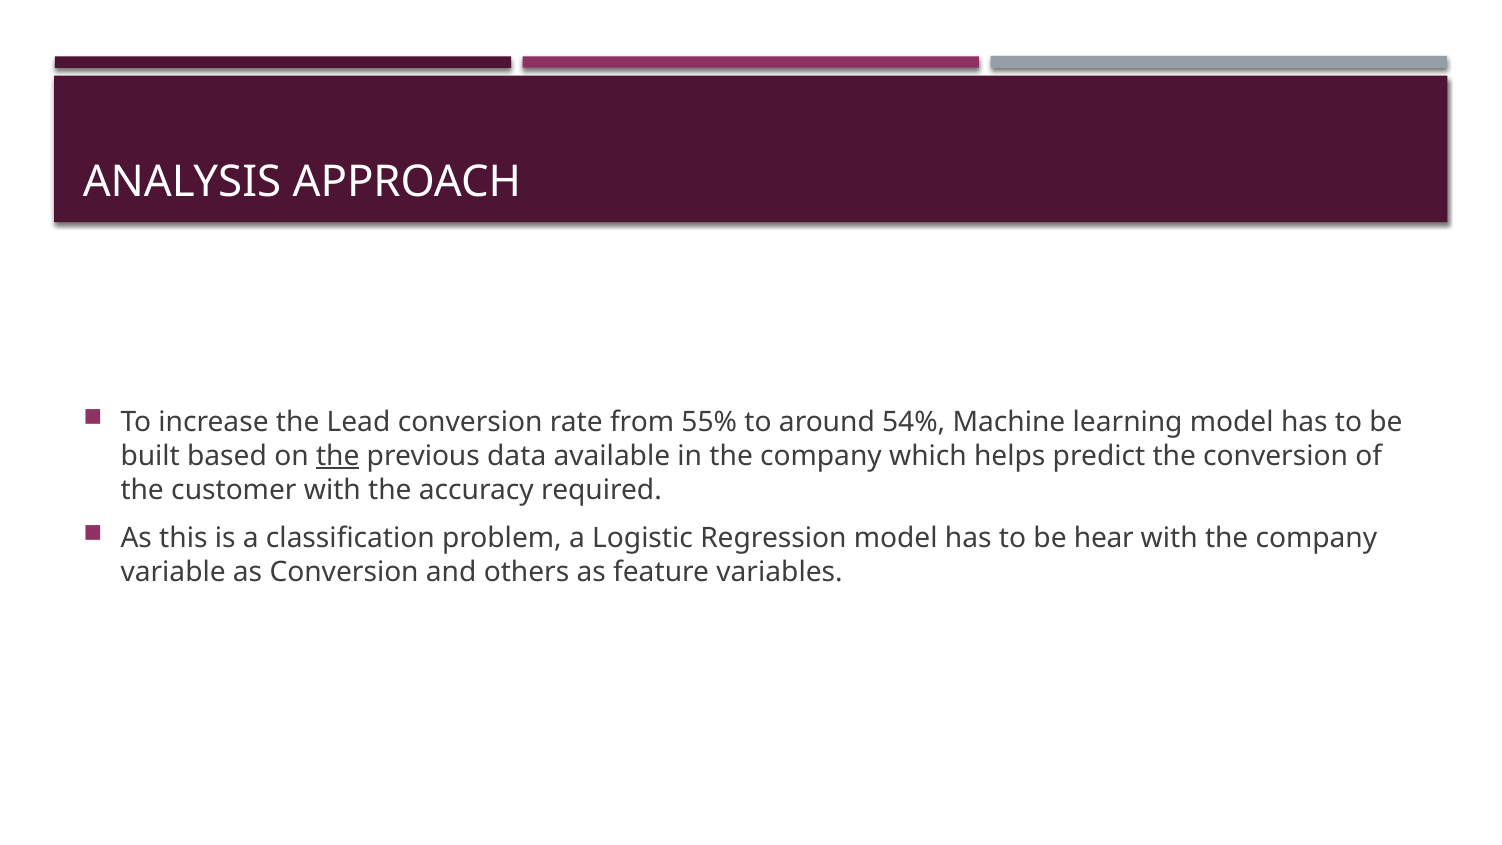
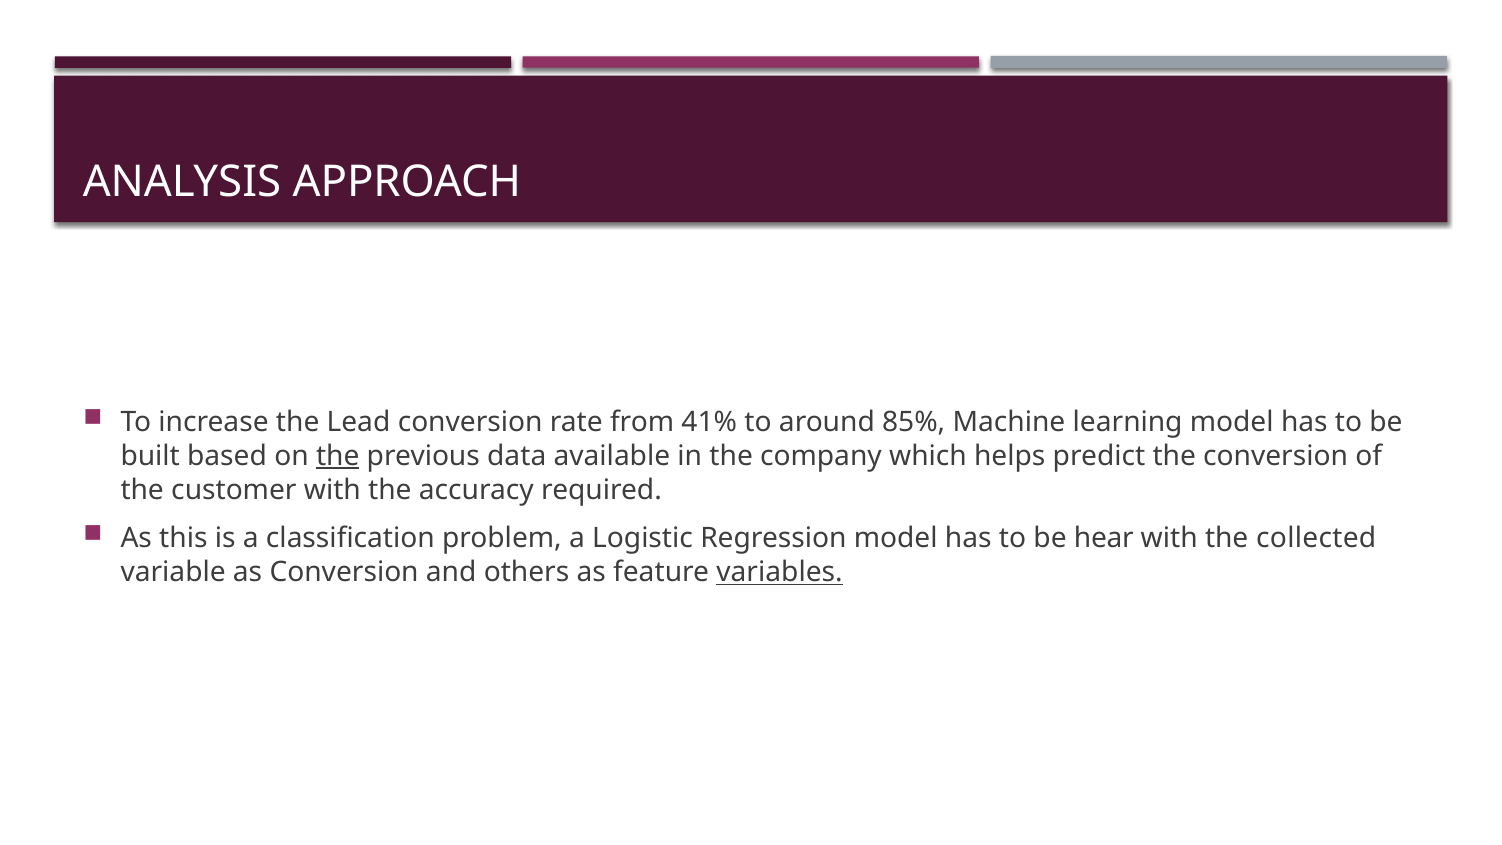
55%: 55% -> 41% (709, 422)
54%: 54% -> 85% (914, 422)
with the company: company -> collected (1316, 538)
variables underline: none -> present (780, 572)
